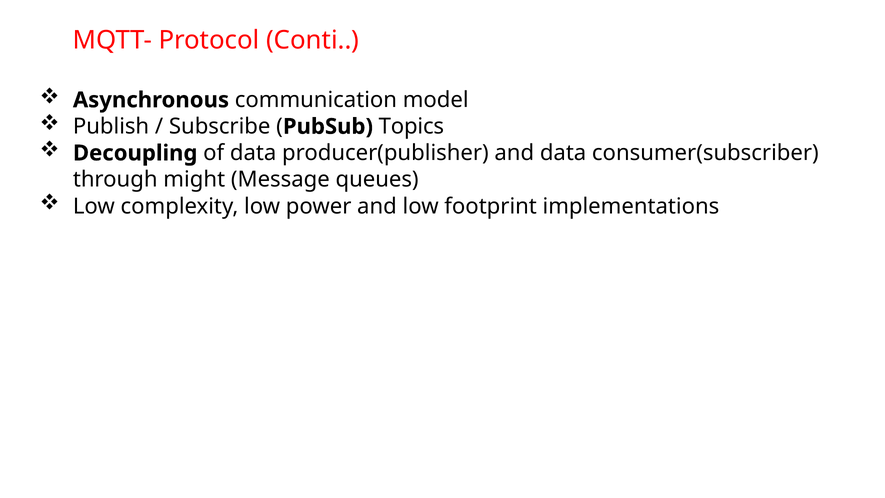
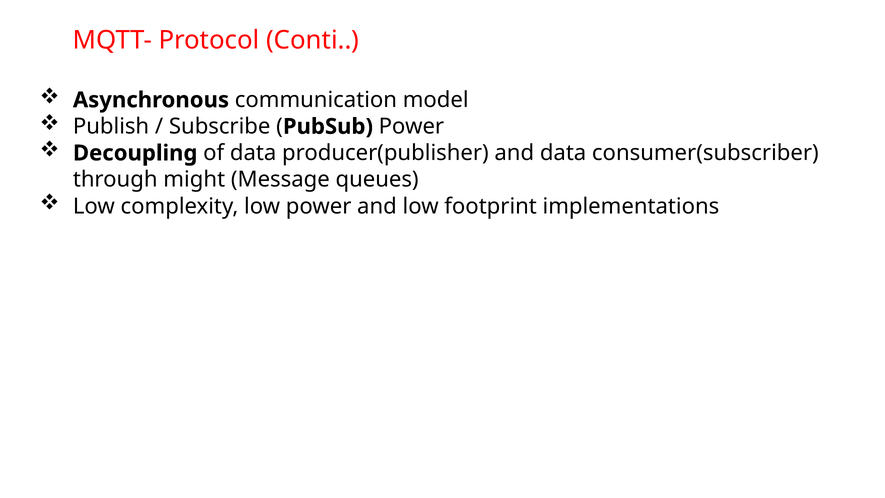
PubSub Topics: Topics -> Power (411, 127)
